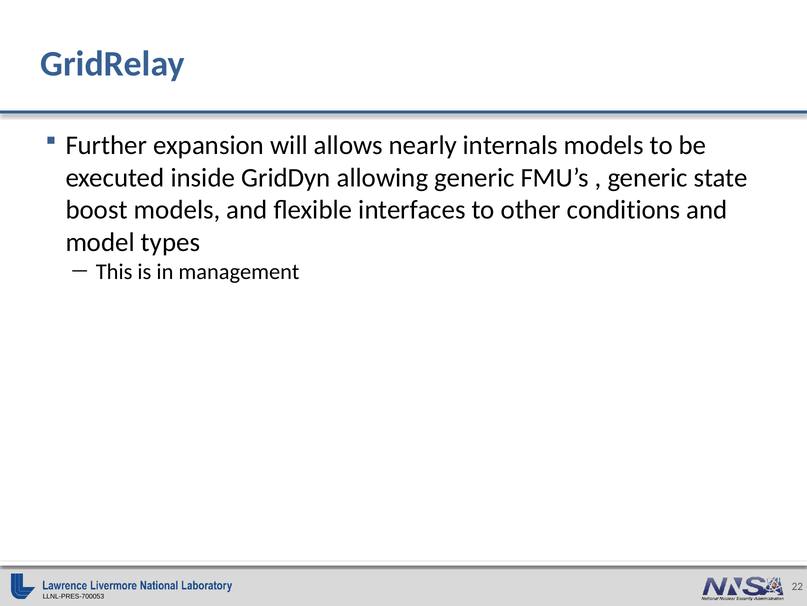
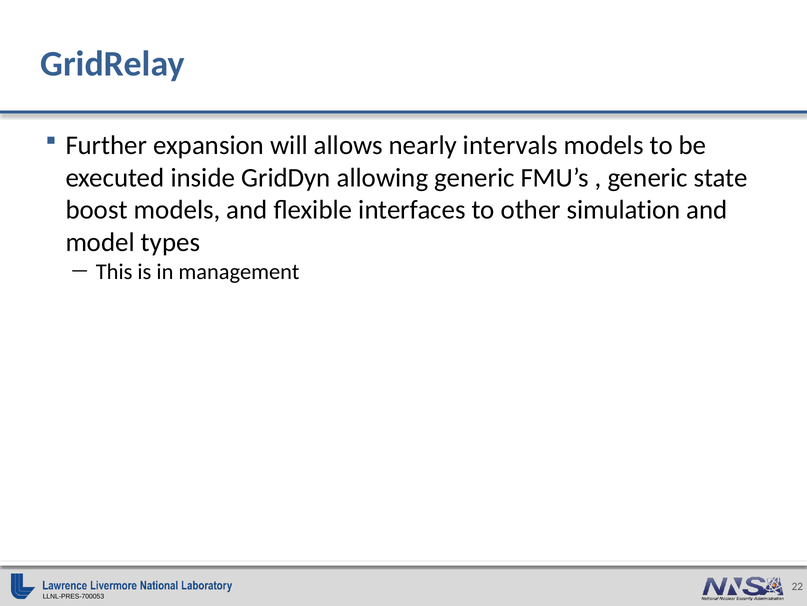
internals: internals -> intervals (510, 145)
conditions: conditions -> simulation (624, 210)
